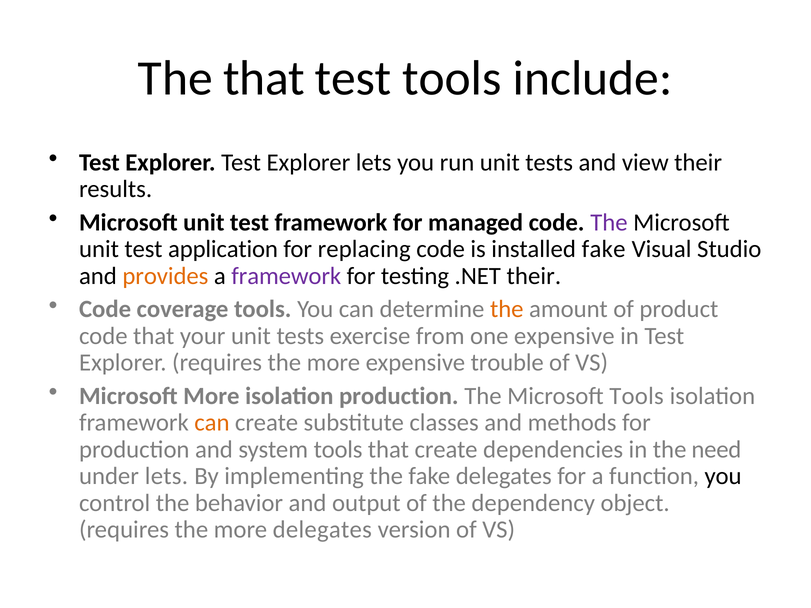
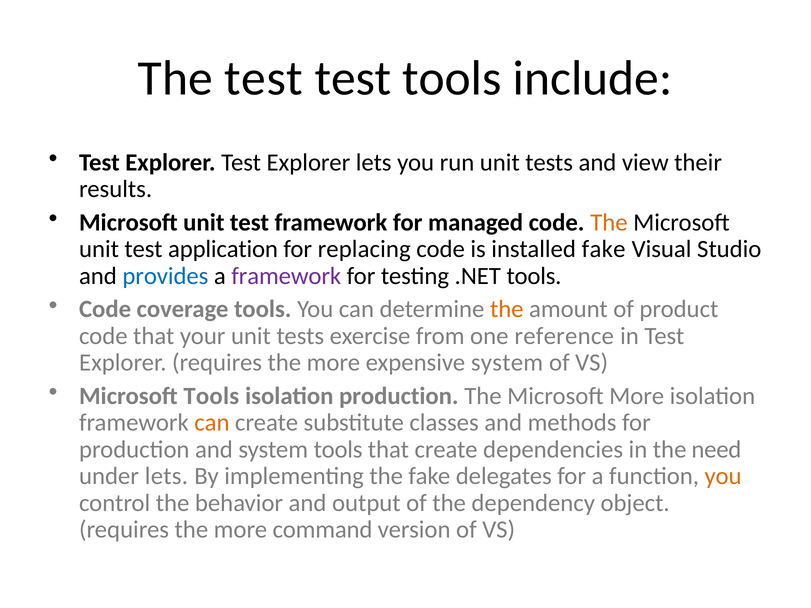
The that: that -> test (264, 79)
The colour: purple -> orange (609, 223)
provides colour: orange -> blue (165, 276)
.NET their: their -> tools (534, 276)
one expensive: expensive -> reference (564, 336)
expensive trouble: trouble -> system (507, 363)
Microsoft More: More -> Tools (211, 396)
Microsoft Tools: Tools -> More (637, 396)
you colour: black -> orange (723, 476)
more delegates: delegates -> command (322, 530)
